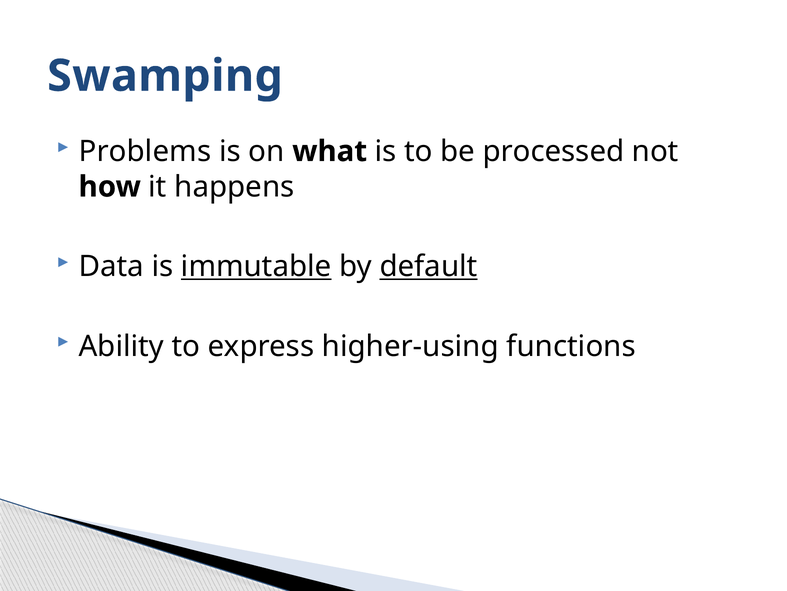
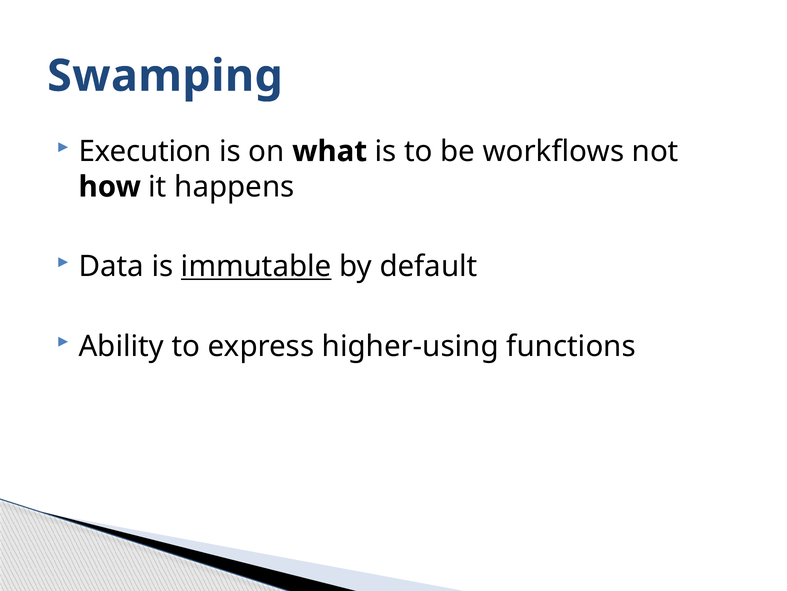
Problems: Problems -> Execution (145, 151)
processed: processed -> workflows (553, 151)
default underline: present -> none (429, 266)
